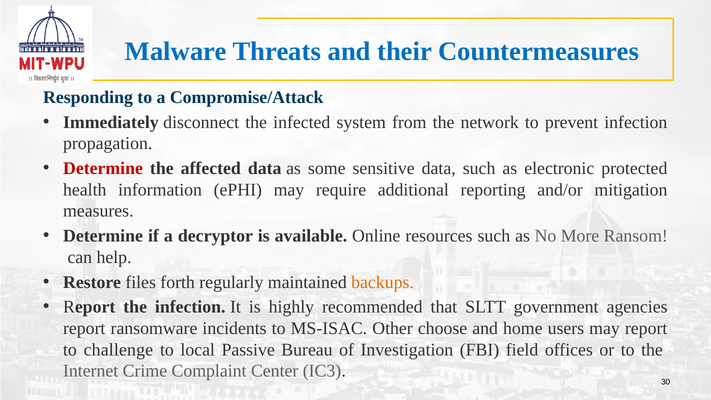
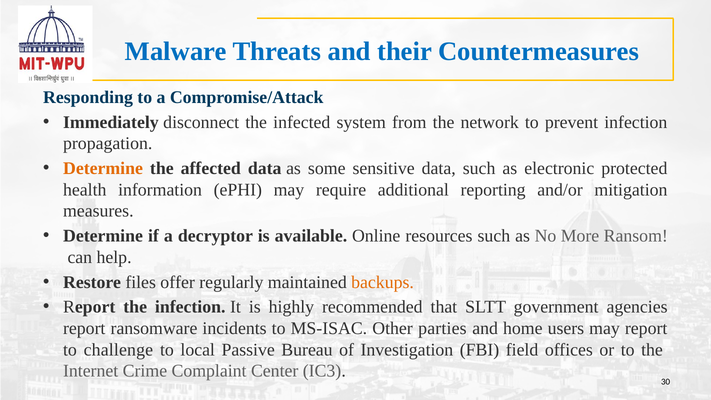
Determine colour: red -> orange (103, 168)
forth: forth -> offer (178, 282)
choose: choose -> parties (442, 328)
